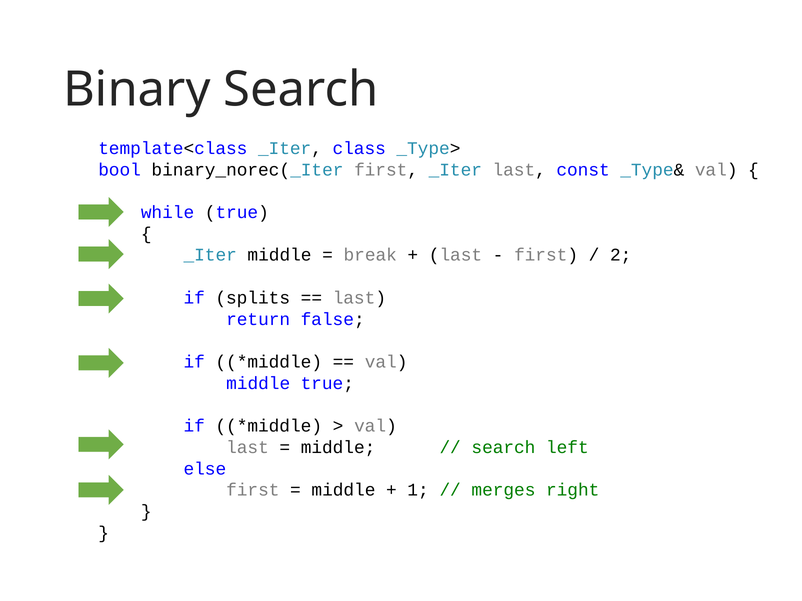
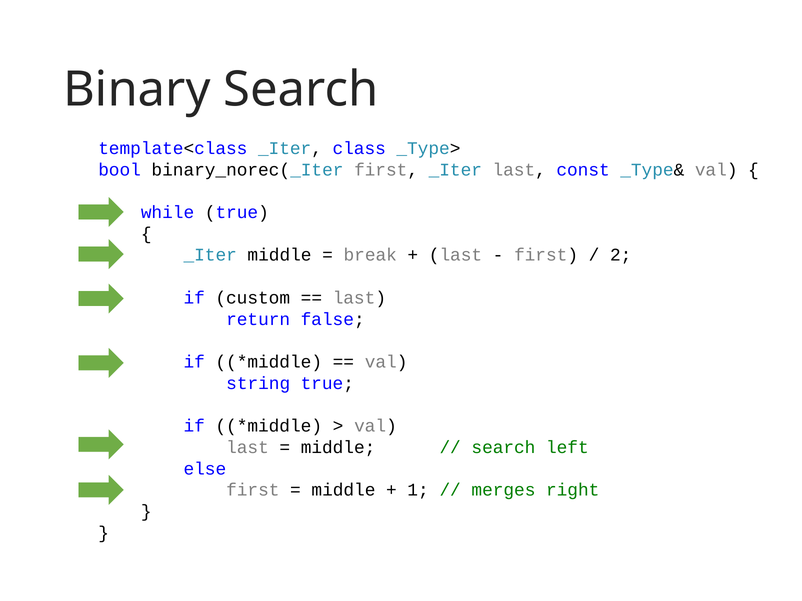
splits: splits -> custom (253, 298)
middle: middle -> string (258, 384)
